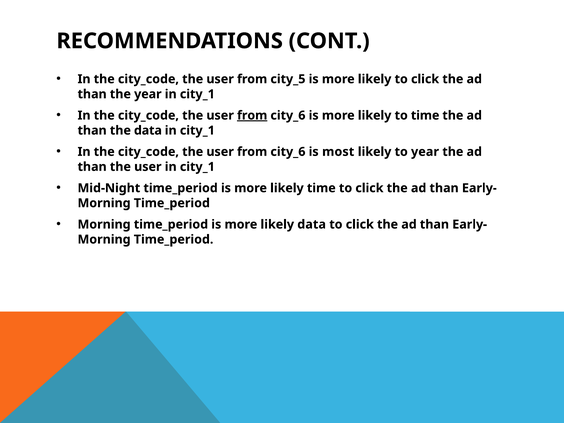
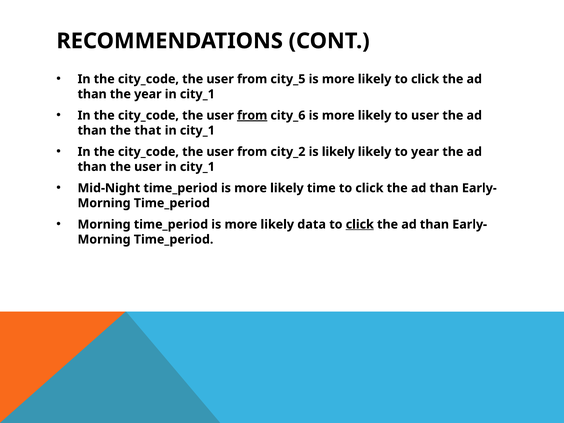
to time: time -> user (425, 115)
the data: data -> that (148, 130)
city_6: city_6 -> city_2 (288, 152)
is most: most -> likely (338, 152)
click underline: none -> present (360, 224)
